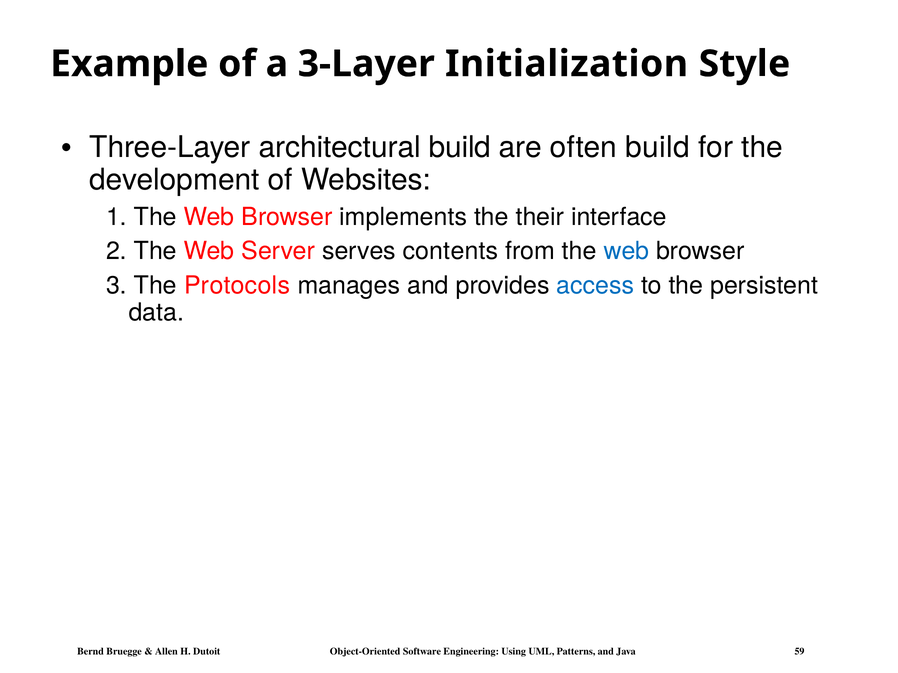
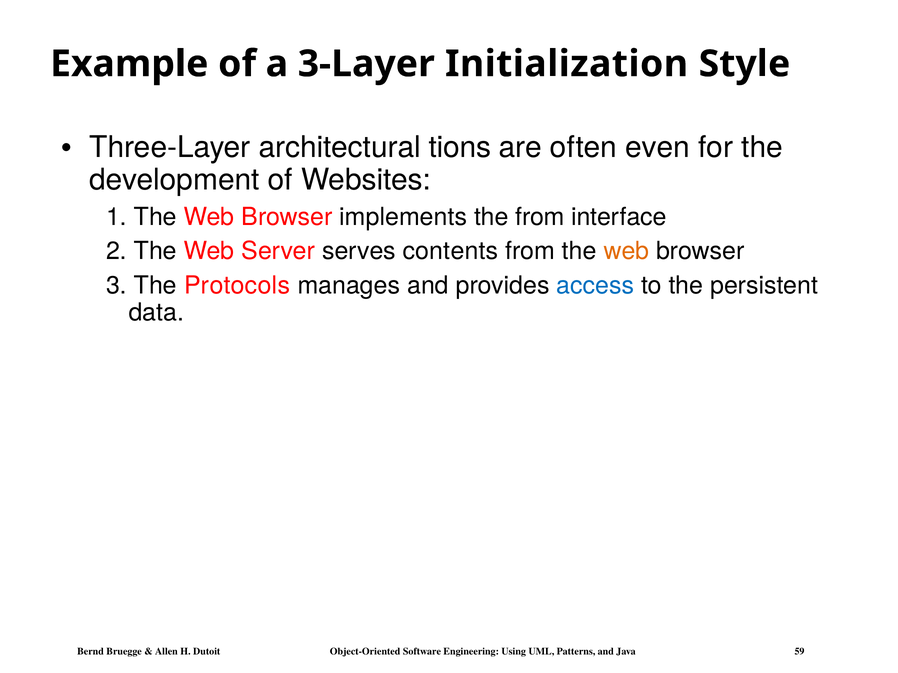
architectural build: build -> tions (460, 148)
often build: build -> even (658, 148)
the their: their -> from (540, 217)
web colour: blue -> orange (626, 251)
